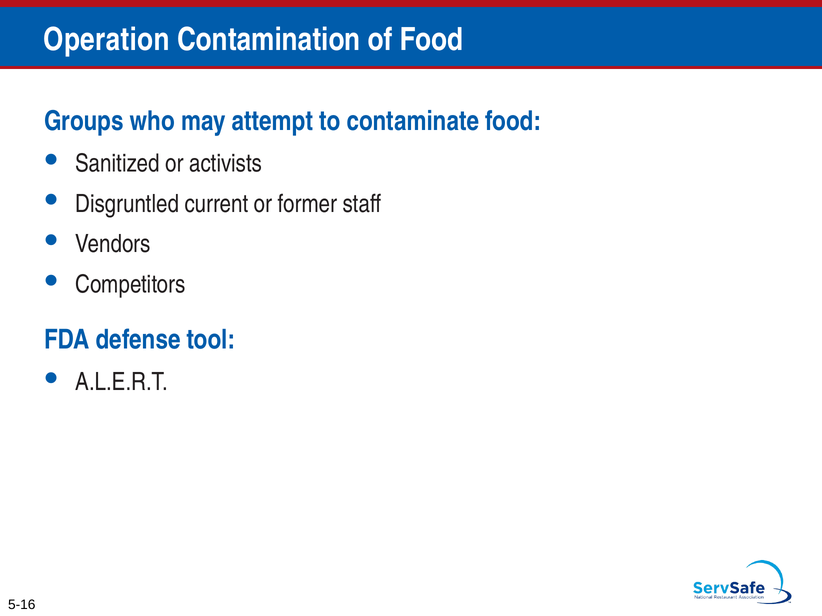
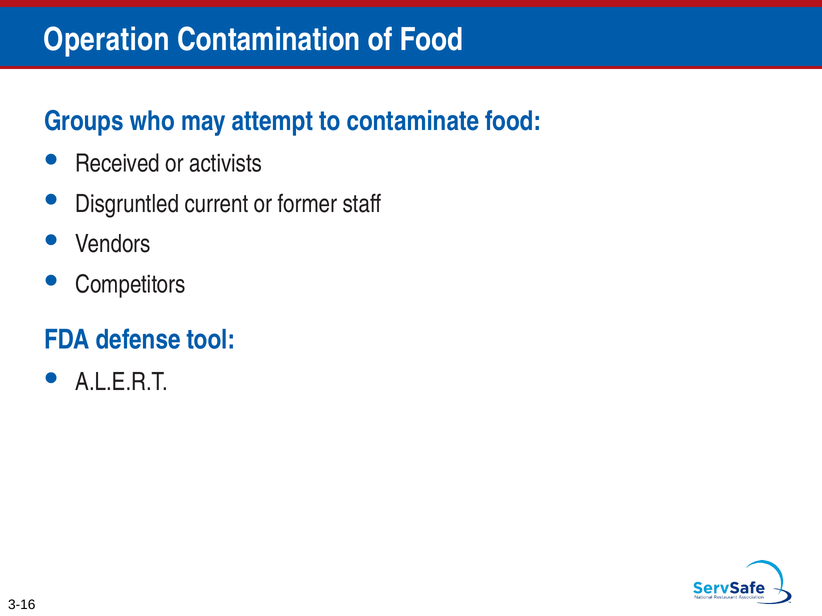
Sanitized: Sanitized -> Received (118, 164)
5-16: 5-16 -> 3-16 (22, 605)
